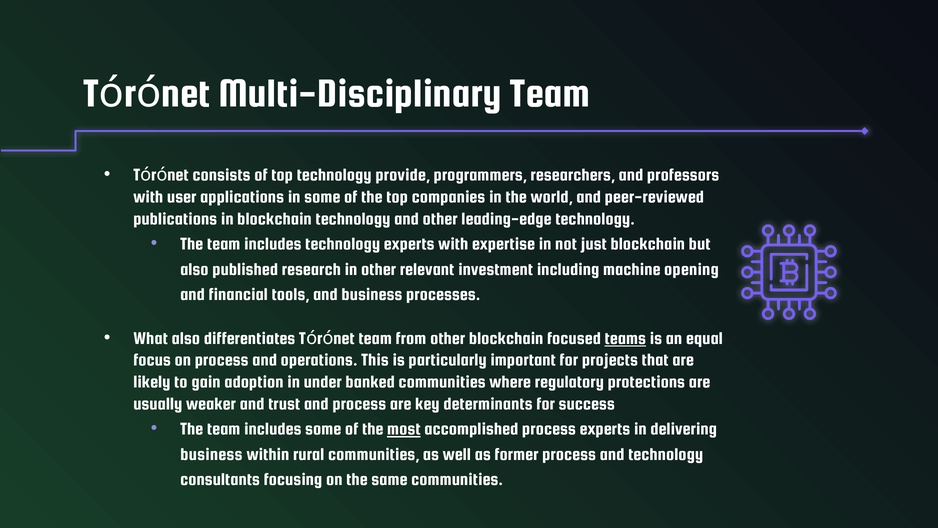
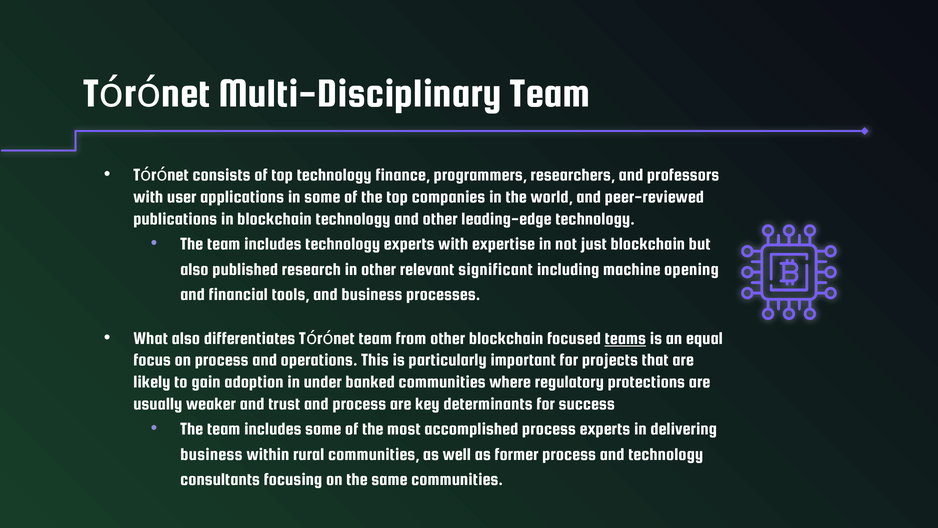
provide: provide -> finance (403, 175)
investment: investment -> significant (496, 269)
most underline: present -> none (404, 429)
